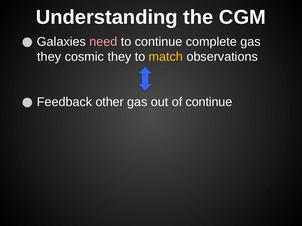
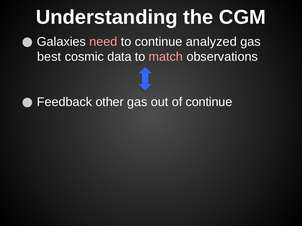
complete: complete -> analyzed (211, 42)
they: they -> best (49, 57)
cosmic they: they -> data (119, 57)
match colour: yellow -> pink (166, 57)
